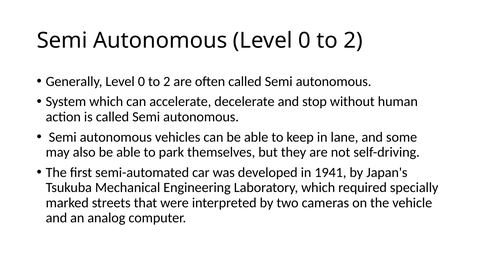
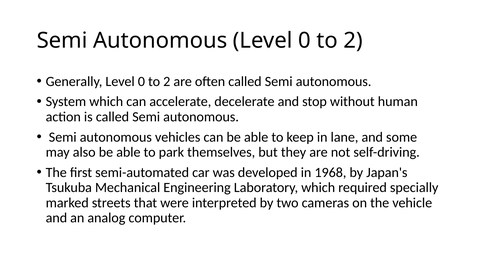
1941: 1941 -> 1968 (330, 172)
